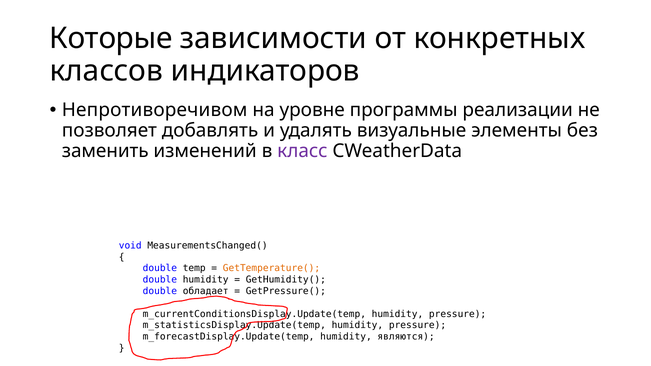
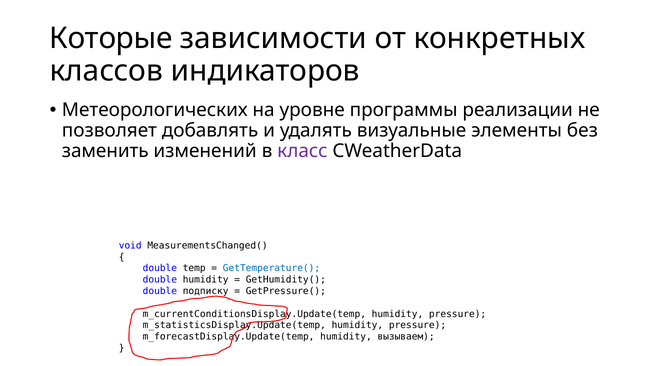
Непротиворечивом: Непротиворечивом -> Метеорологических (155, 110)
GetTemperature( colour: orange -> blue (271, 268)
обладает: обладает -> подписку (206, 291)
являются: являются -> вызываем (406, 337)
